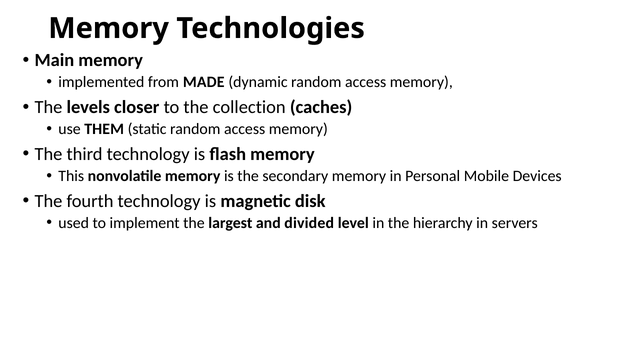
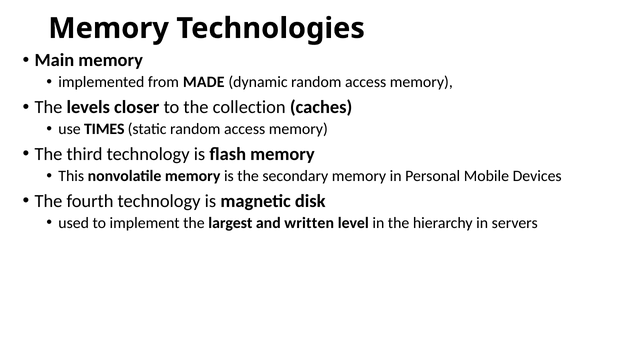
THEM: THEM -> TIMES (104, 129)
divided: divided -> written (309, 223)
